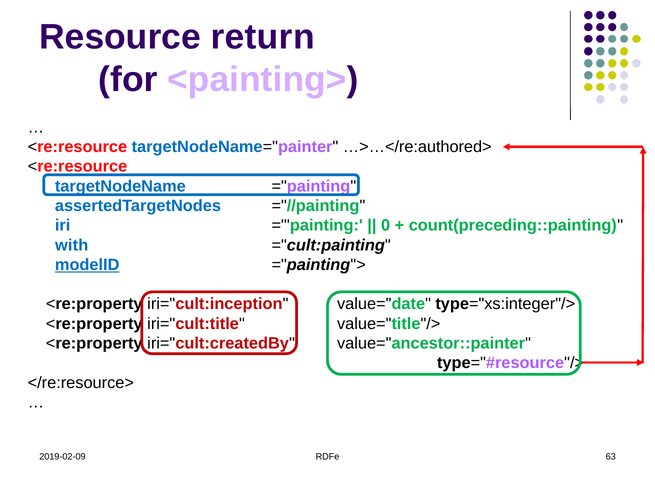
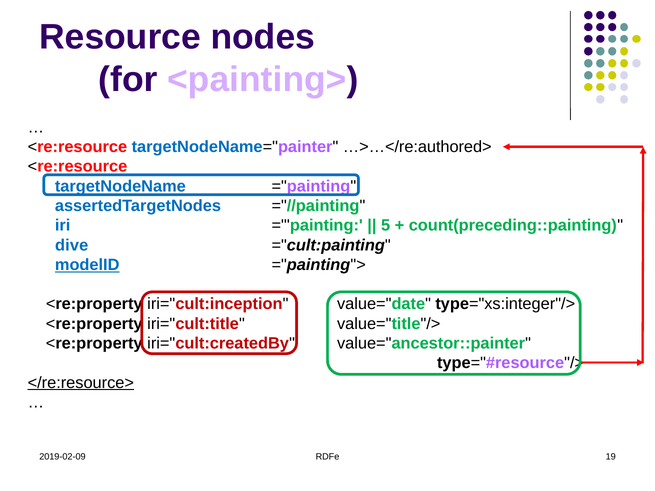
return: return -> nodes (263, 37)
0: 0 -> 5 (386, 226)
with: with -> dive (72, 245)
</re:resource> underline: none -> present (81, 383)
63: 63 -> 19 (611, 457)
